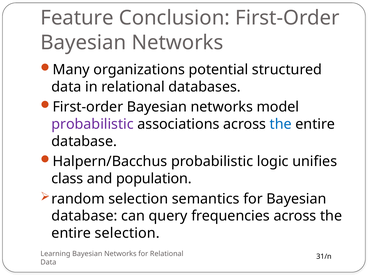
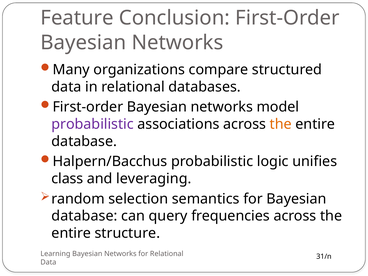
potential: potential -> compare (218, 70)
the colour: blue -> orange (281, 124)
population: population -> leveraging (154, 179)
entire selection: selection -> structure (127, 233)
